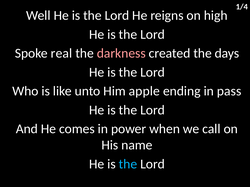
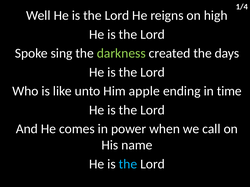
real: real -> sing (62, 53)
darkness colour: pink -> light green (121, 53)
pass: pass -> time (229, 91)
